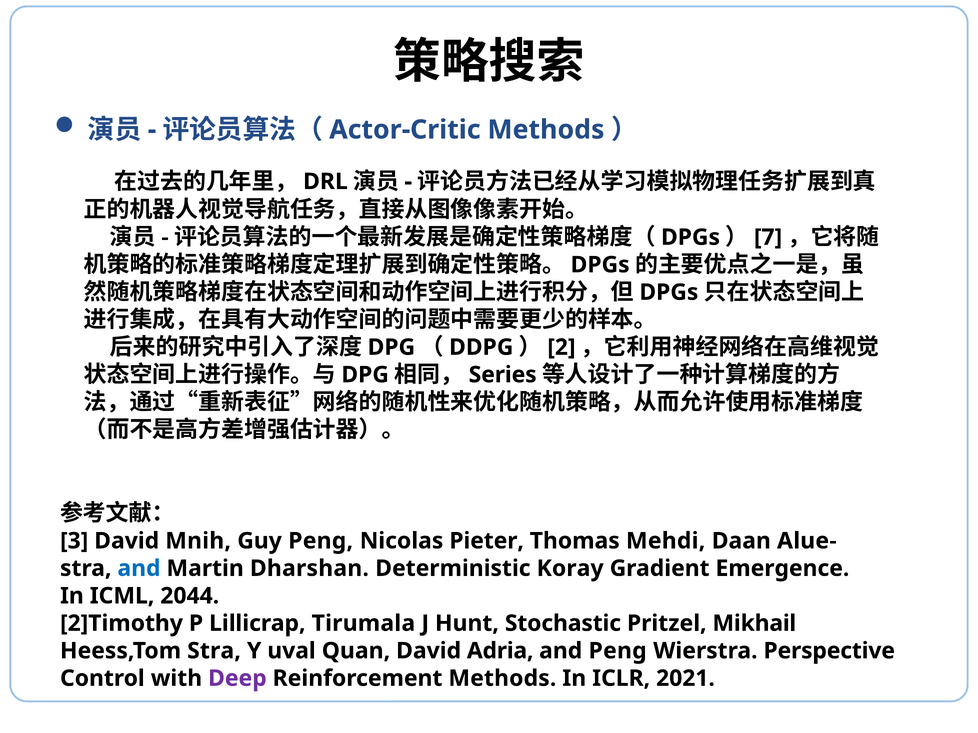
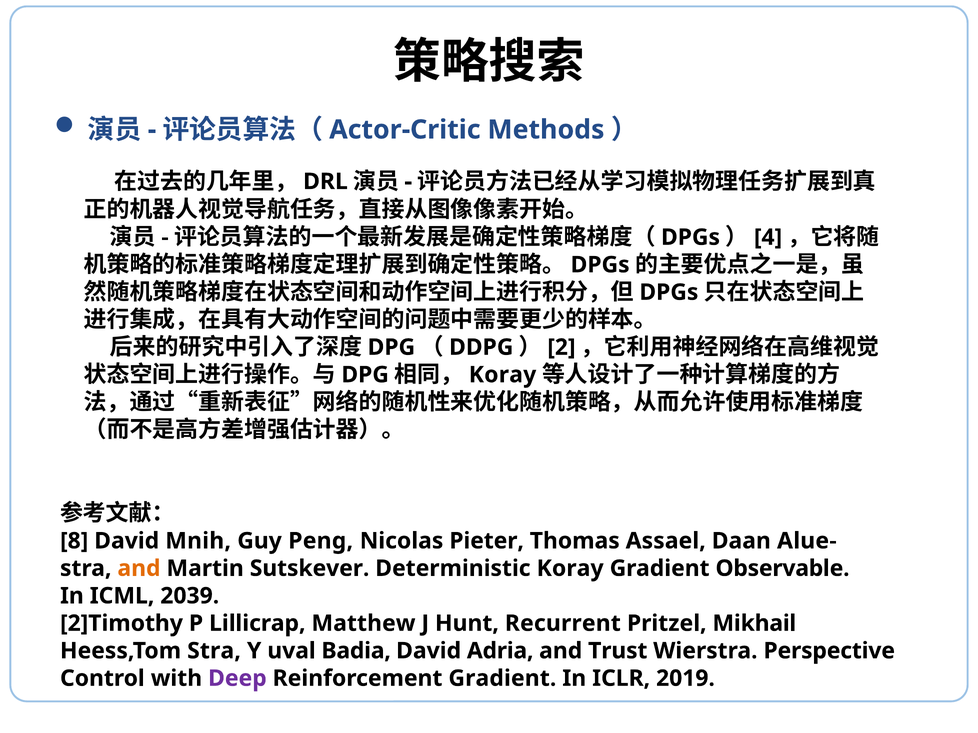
7: 7 -> 4 (768, 237)
Series: Series -> Koray (503, 375)
3: 3 -> 8 (74, 541)
Mehdi: Mehdi -> Assael (666, 541)
and colour: blue -> orange (139, 569)
Dharshan: Dharshan -> Sutskever (310, 569)
Emergence: Emergence -> Observable (783, 569)
2044: 2044 -> 2039 (190, 596)
Tirumala: Tirumala -> Matthew (363, 624)
Stochastic: Stochastic -> Recurrent (563, 624)
Quan: Quan -> Badia (356, 651)
and Peng: Peng -> Trust (618, 651)
Reinforcement Methods: Methods -> Gradient (502, 679)
2021: 2021 -> 2019 (685, 679)
